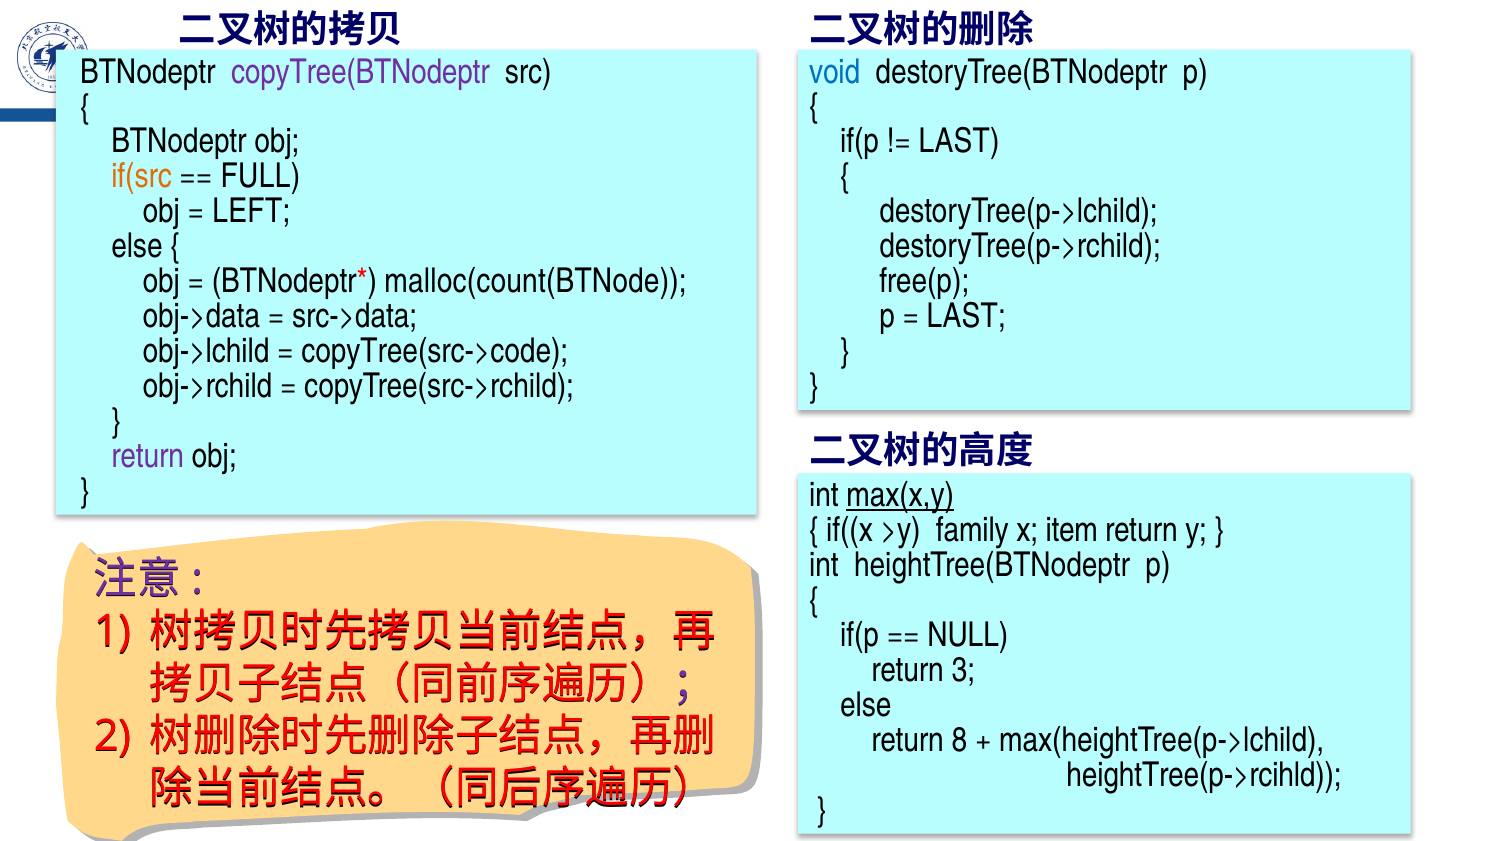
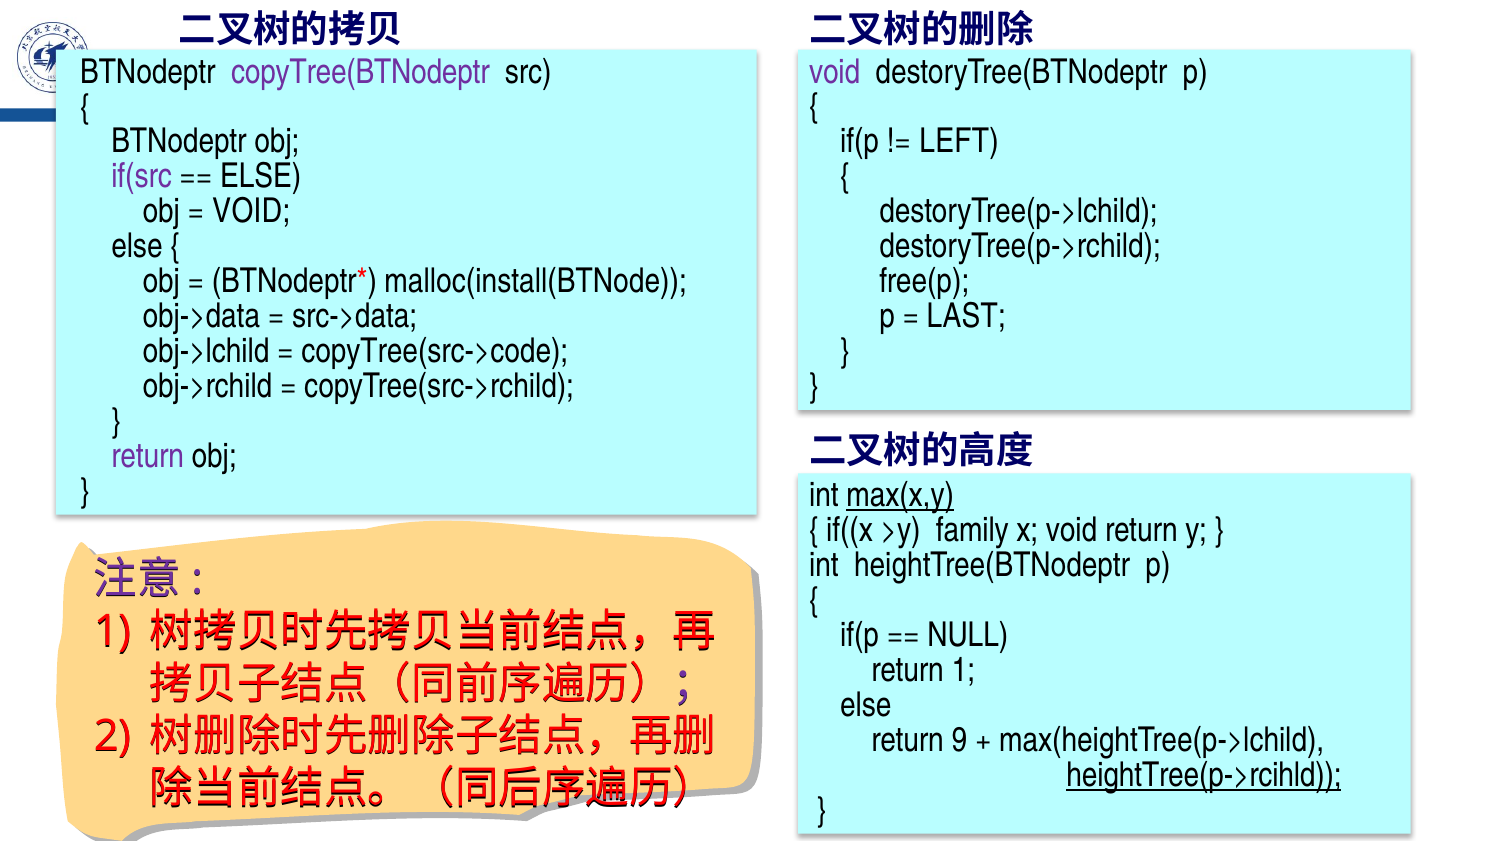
void colour: blue -> purple (835, 72)
LAST: LAST -> LEFT (959, 142)
if(src colour: orange -> purple (142, 177)
FULL: FULL -> ELSE (261, 177)
LEFT: LEFT -> VOID (251, 212)
malloc(count(BTNode: malloc(count(BTNode -> malloc(install(BTNode (536, 282)
x item: item -> void (1072, 531)
return 3: 3 -> 1 (963, 671)
8: 8 -> 9 (960, 741)
heightTree(p->rcihld underline: none -> present (1204, 776)
